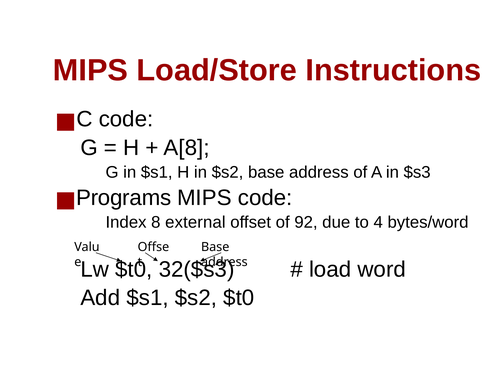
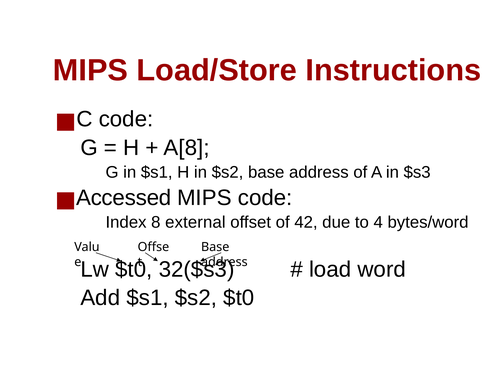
Programs: Programs -> Accessed (124, 198)
92: 92 -> 42 (306, 222)
